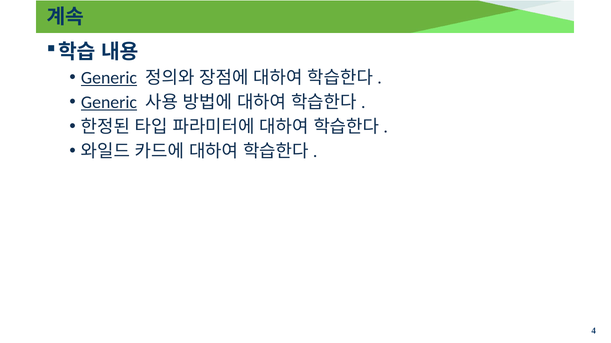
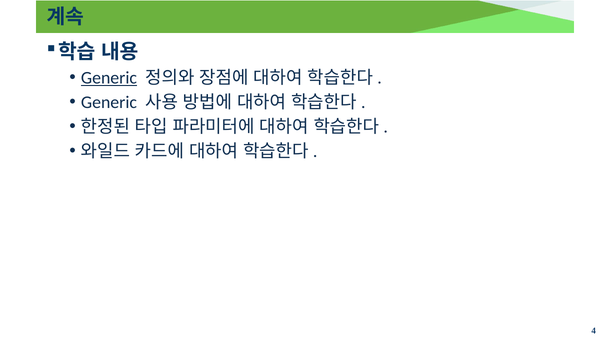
Generic underline: present -> none (109, 103)
